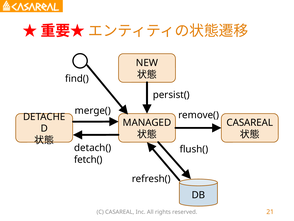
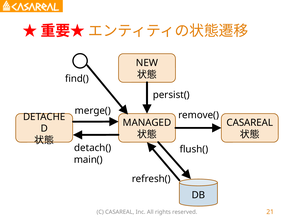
fetch(: fetch( -> main( (88, 159)
